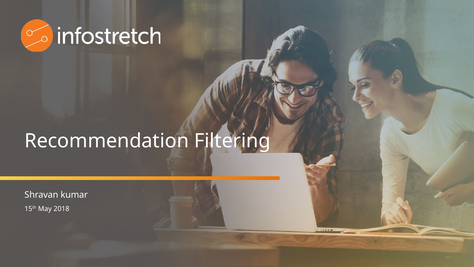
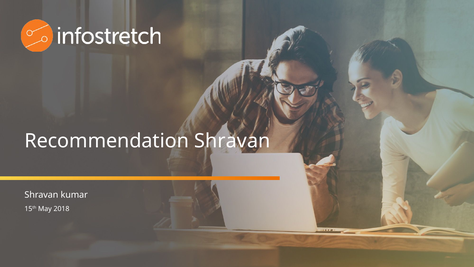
Recommendation Filtering: Filtering -> Shravan (232, 141)
